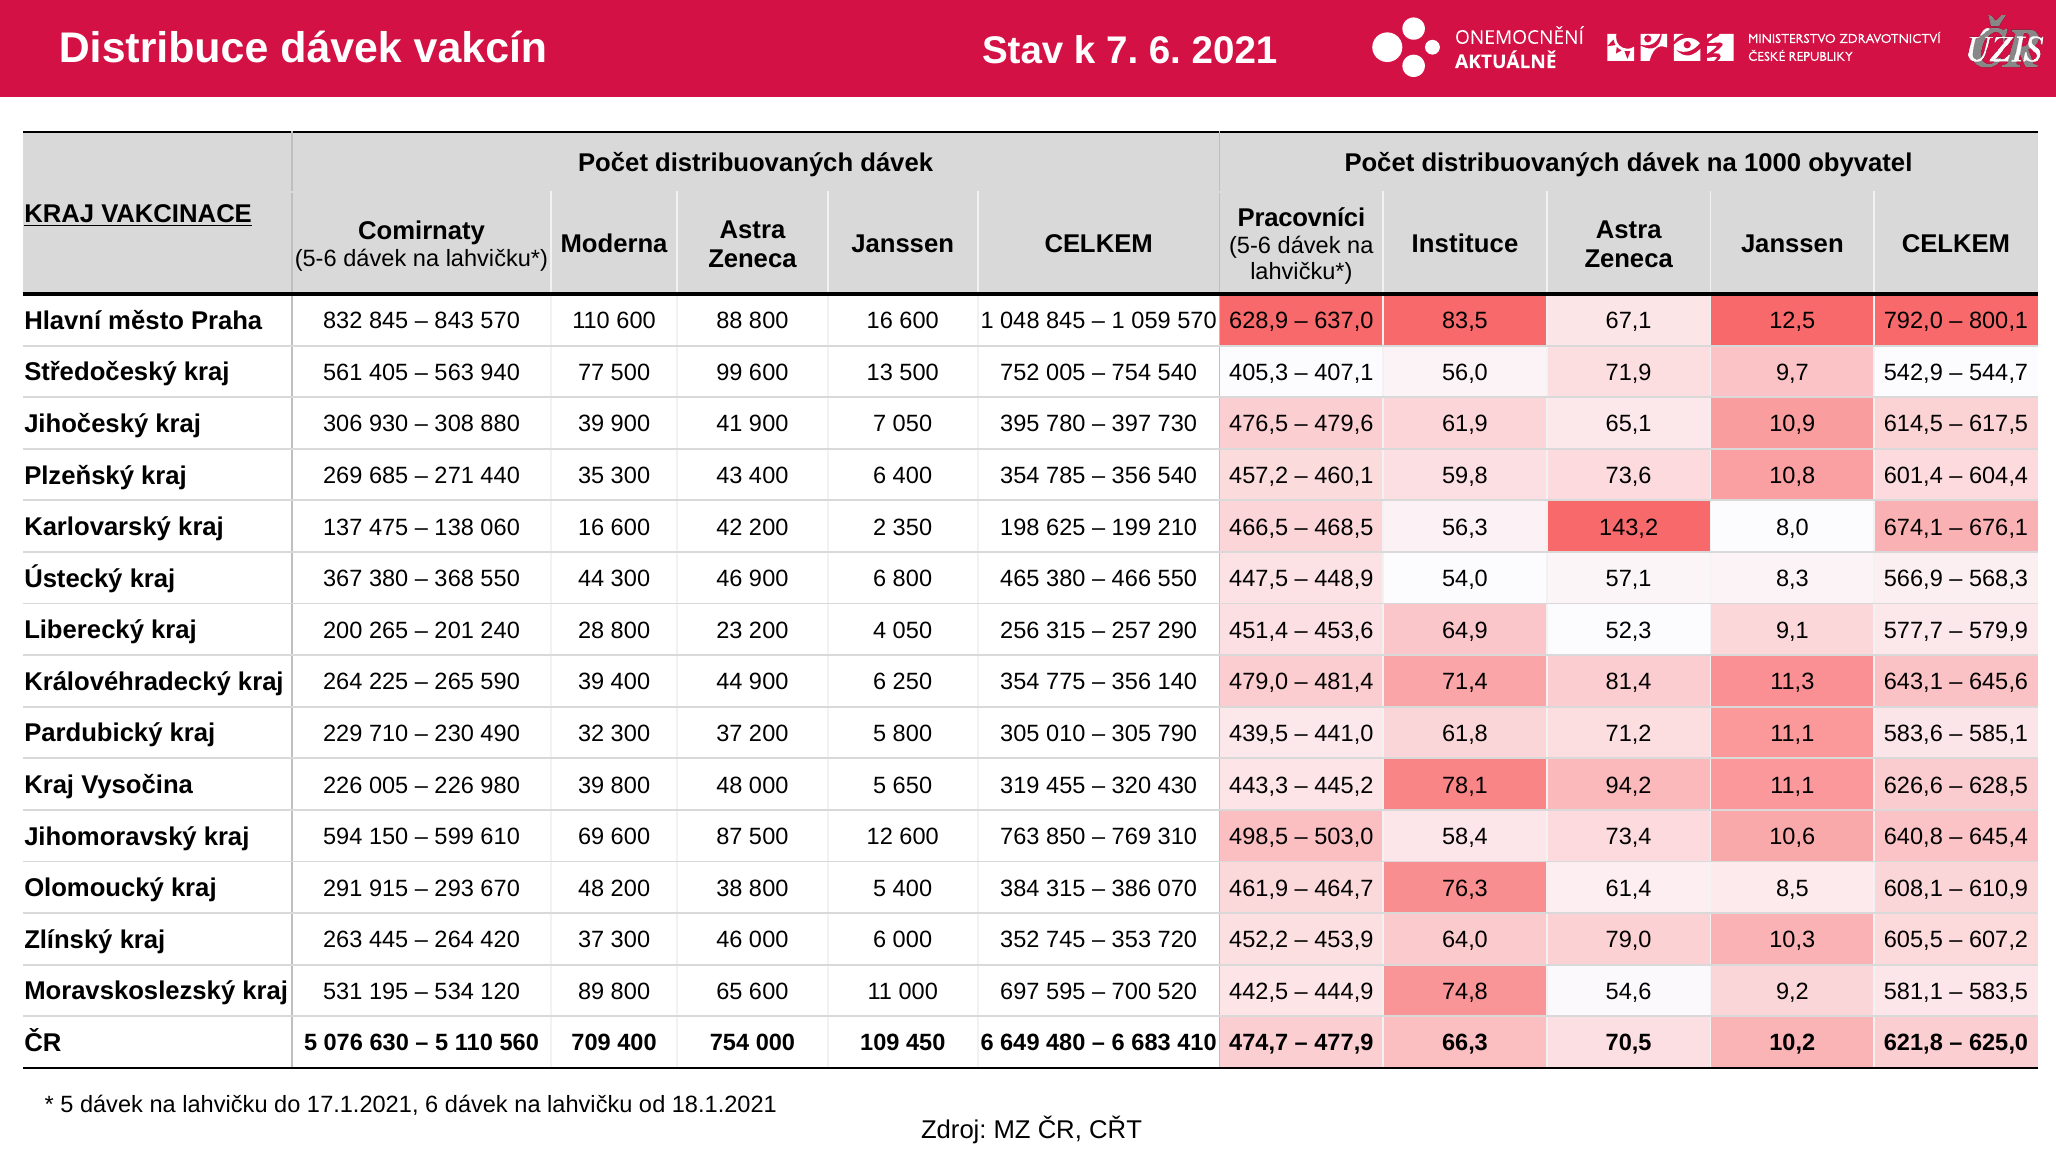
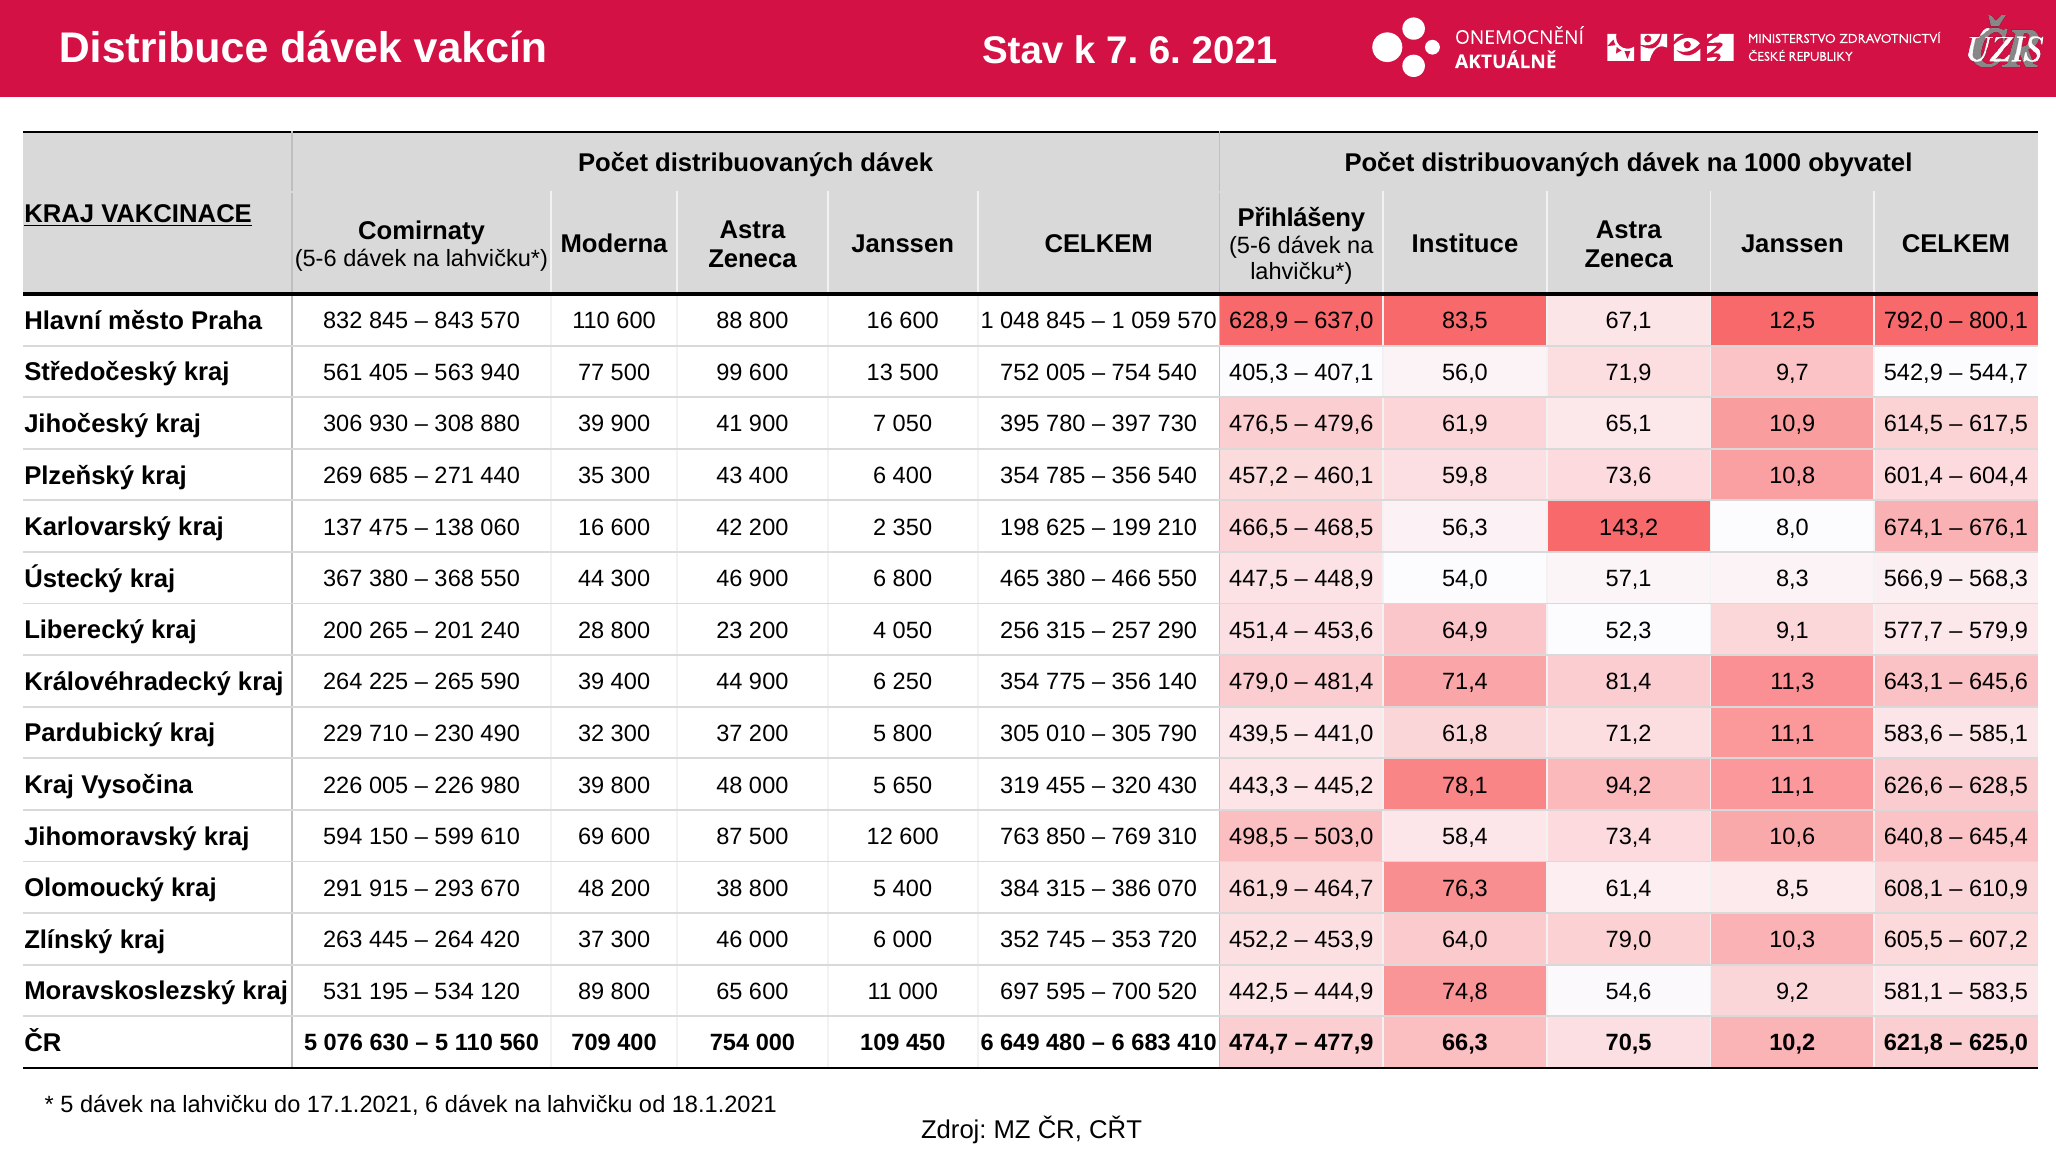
Pracovníci: Pracovníci -> Přihlášeny (1301, 218)
